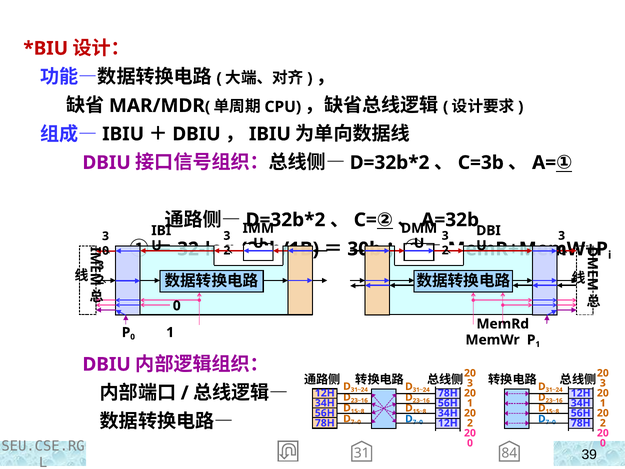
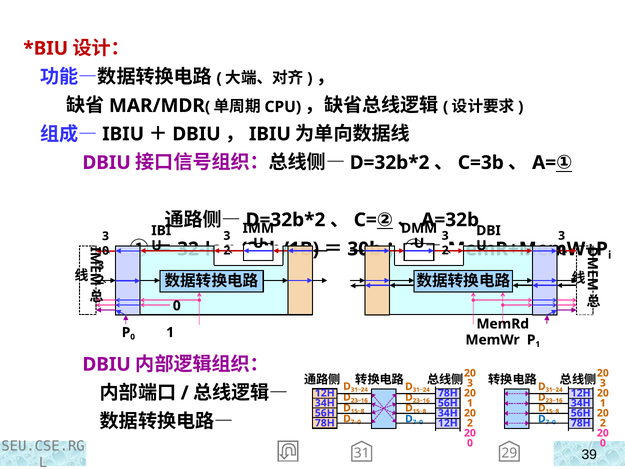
84: 84 -> 29 (509, 453)
